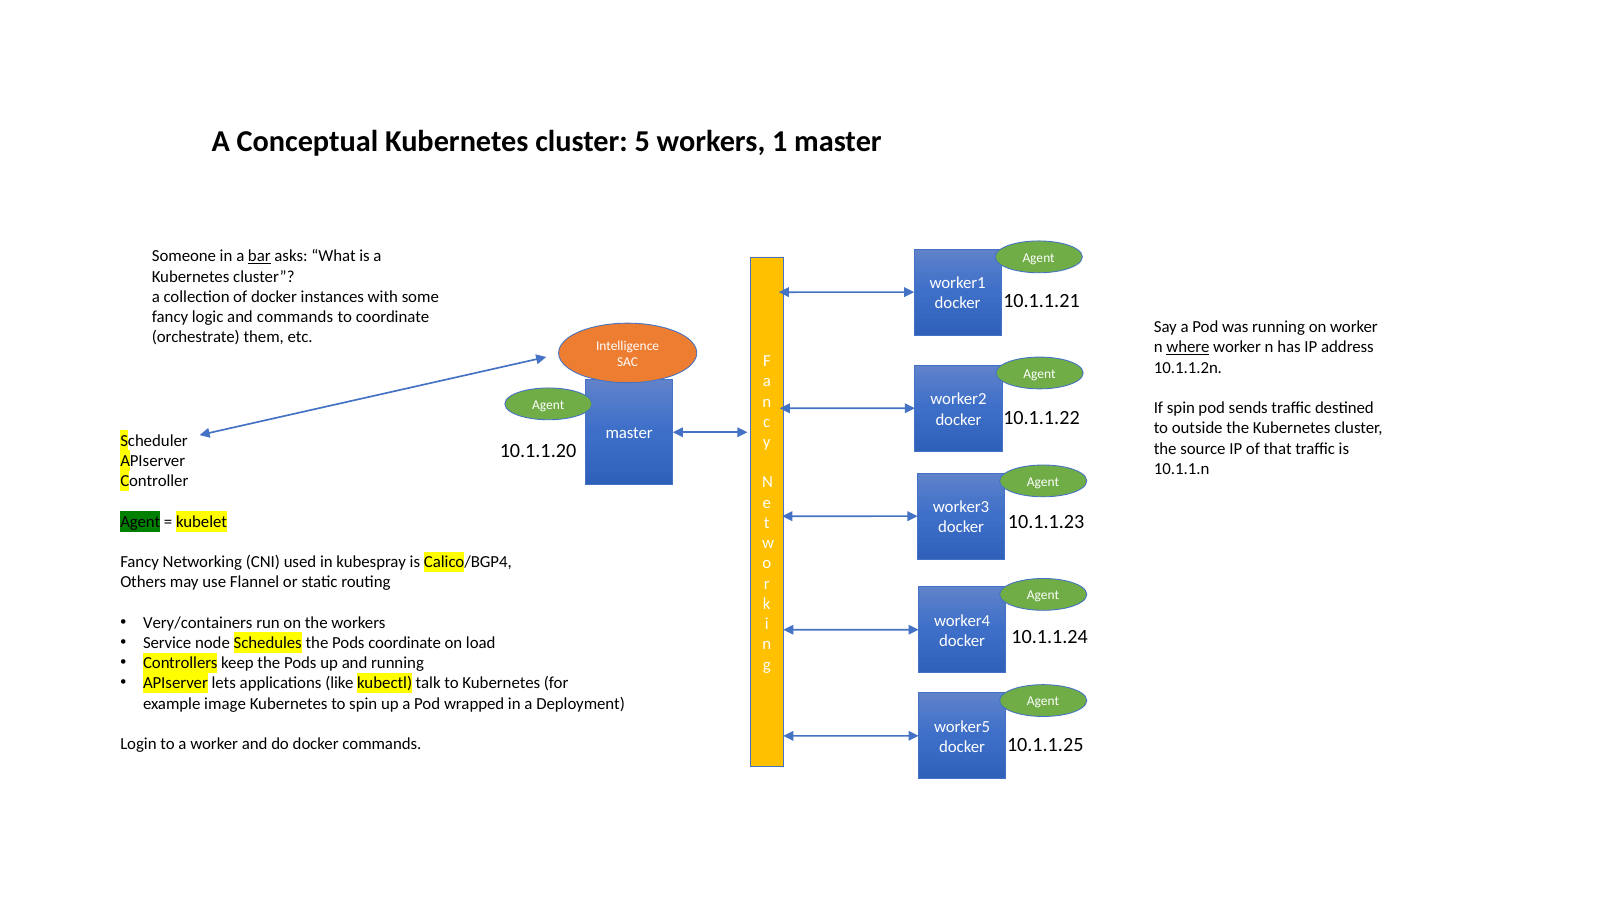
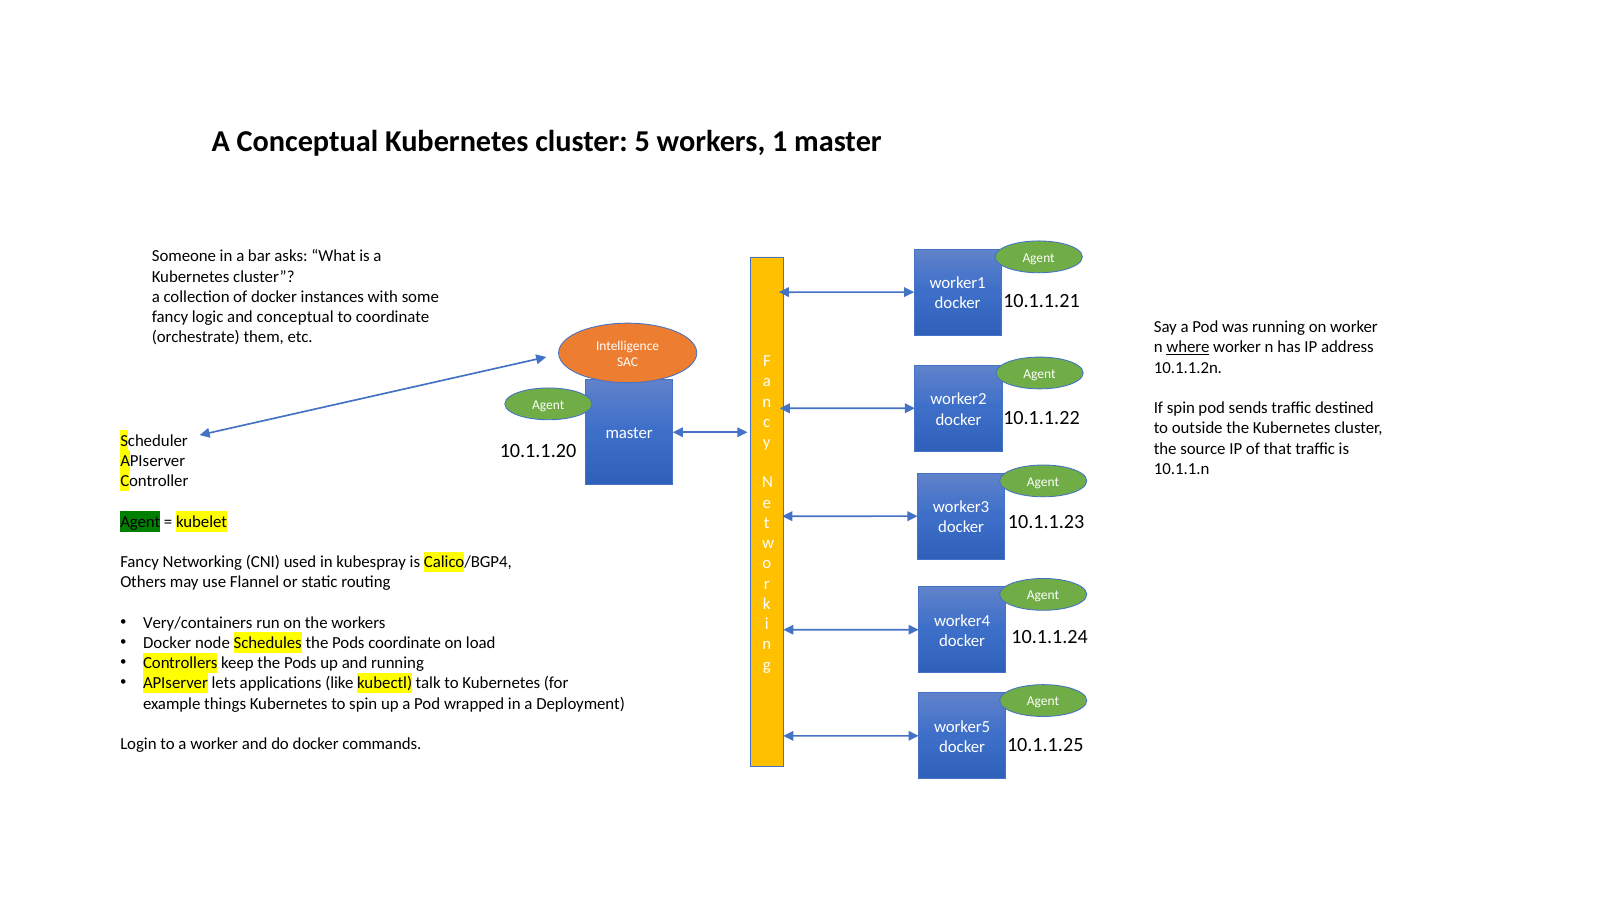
bar underline: present -> none (259, 256)
and commands: commands -> conceptual (295, 317)
Service: Service -> Docker (167, 642)
image: image -> things (225, 703)
